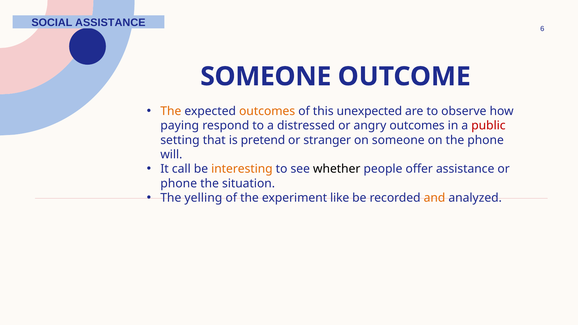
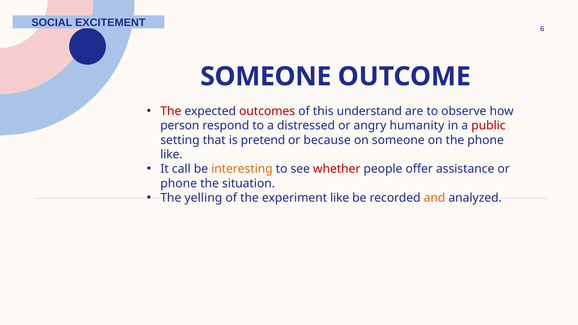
SOCIAL ASSISTANCE: ASSISTANCE -> EXCITEMENT (110, 23)
The colour: orange -> red (171, 111)
outcomes colour: orange -> red (267, 111)
unexpected: unexpected -> understand (369, 111)
paying: paying -> person (180, 126)
angry outcomes: outcomes -> humanity (417, 126)
stranger: stranger -> because (327, 140)
will: will -> like (171, 155)
whether colour: black -> red (337, 169)
